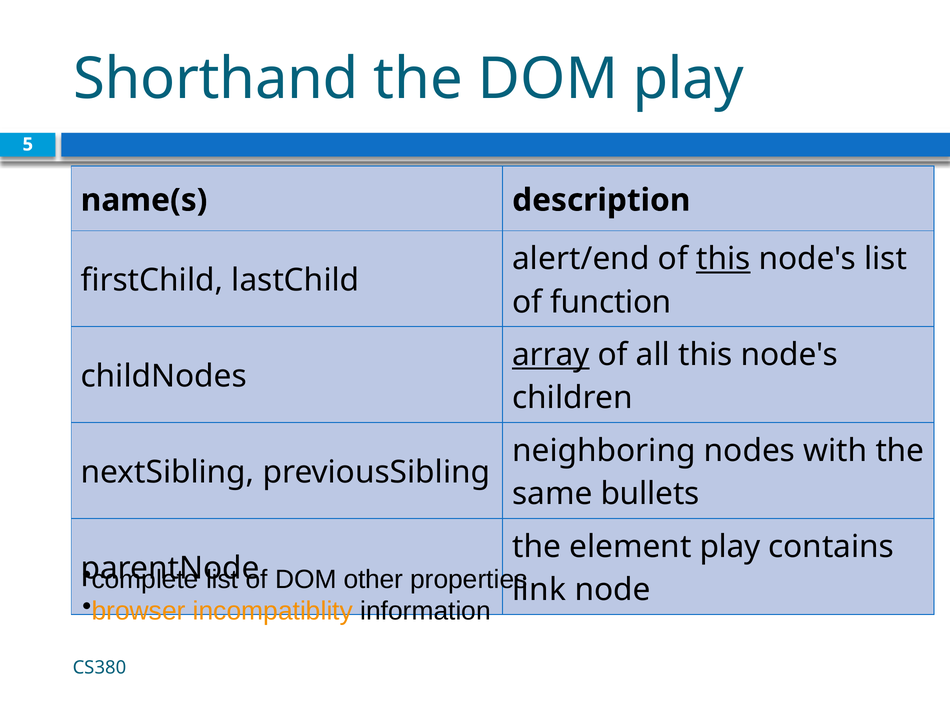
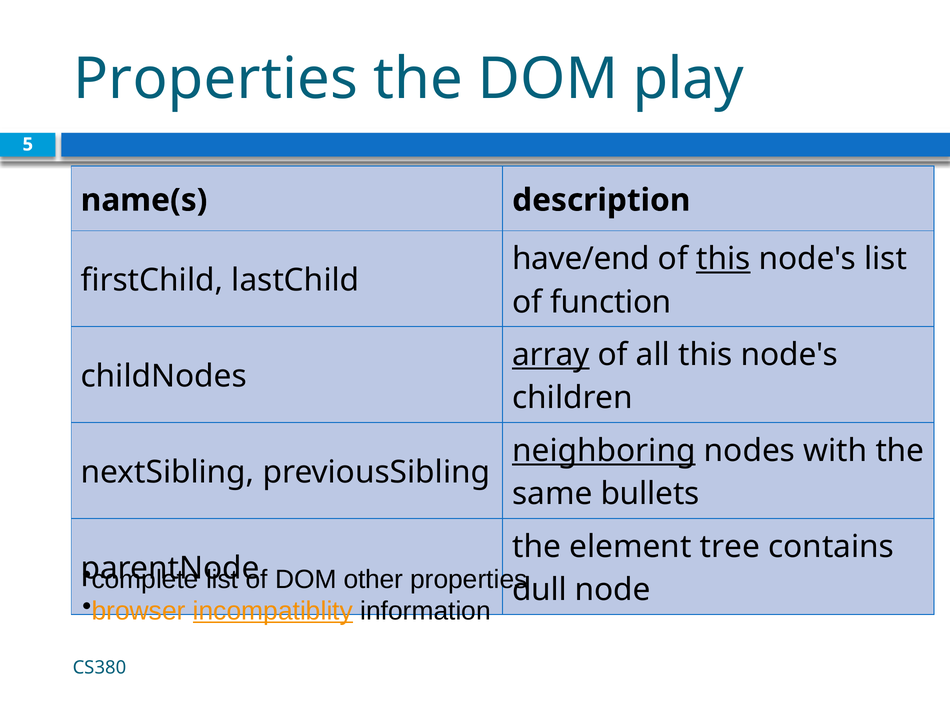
Shorthand: Shorthand -> Properties (216, 79)
alert/end: alert/end -> have/end (581, 259)
neighboring underline: none -> present (604, 451)
element play: play -> tree (730, 547)
link: link -> dull (539, 590)
incompatiblity underline: none -> present (273, 611)
